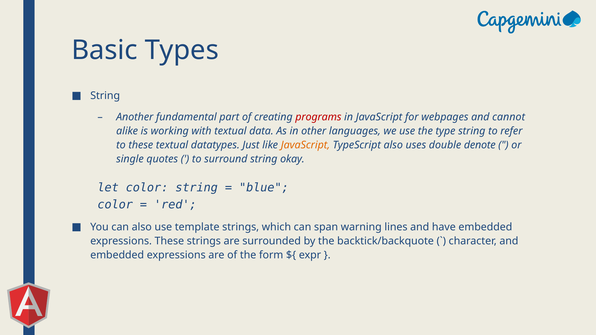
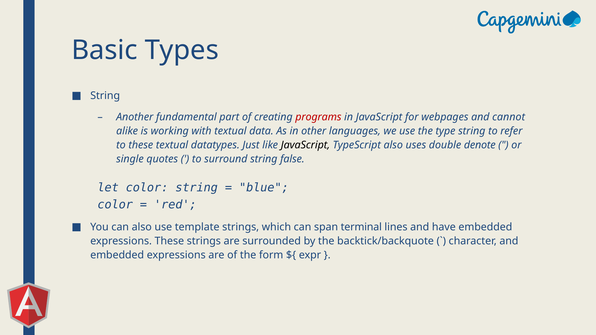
JavaScript colour: orange -> black (305, 145)
okay: okay -> false (292, 159)
warning: warning -> terminal (361, 227)
